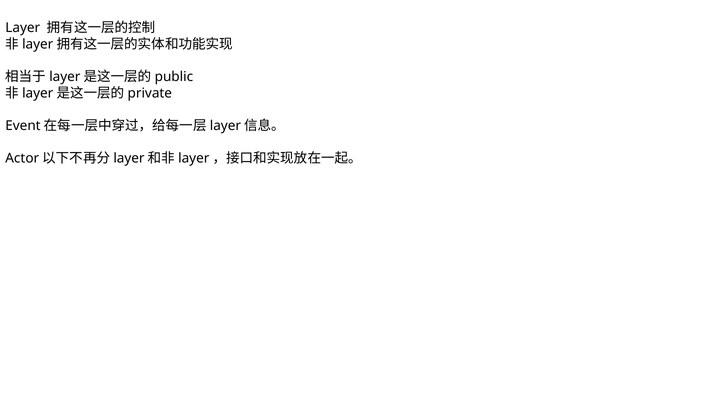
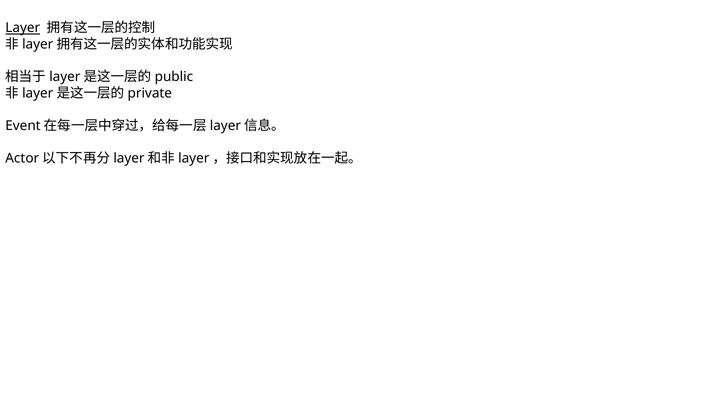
Layer underline: none -> present (23, 28)
